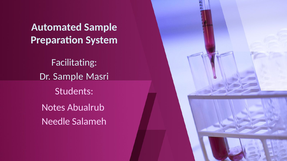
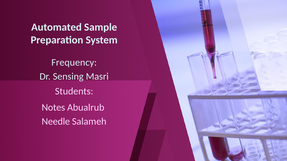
Facilitating: Facilitating -> Frequency (74, 62)
Dr Sample: Sample -> Sensing (68, 77)
